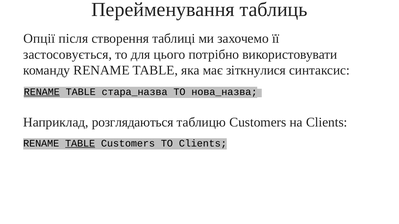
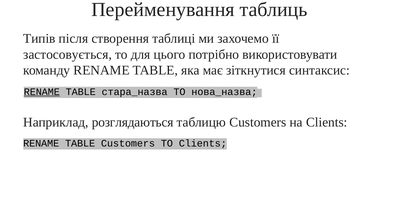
Опції: Опції -> Типів (39, 39)
зіткнулися: зіткнулися -> зіткнутися (256, 70)
TABLE underline: present -> none (80, 144)
